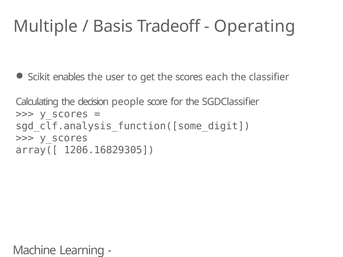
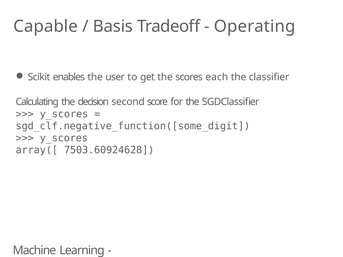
Multiple: Multiple -> Capable (46, 26)
people: people -> second (128, 102)
sgd_clf.analysis_function([some_digit: sgd_clf.analysis_function([some_digit -> sgd_clf.negative_function([some_digit (133, 126)
1206.16829305: 1206.16829305 -> 7503.60924628 (109, 150)
